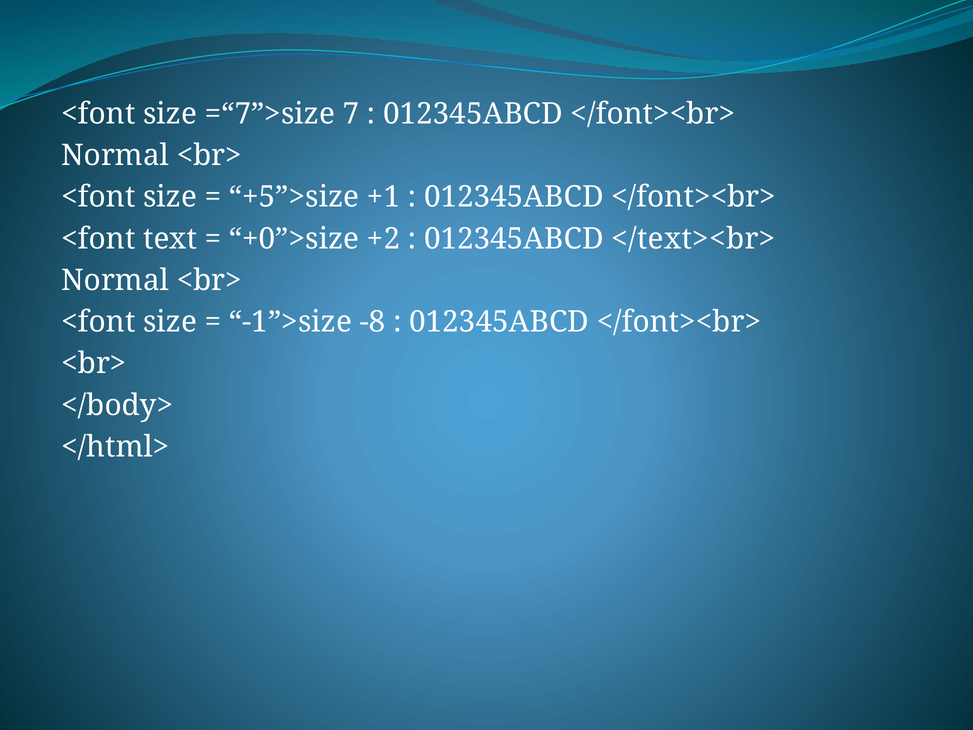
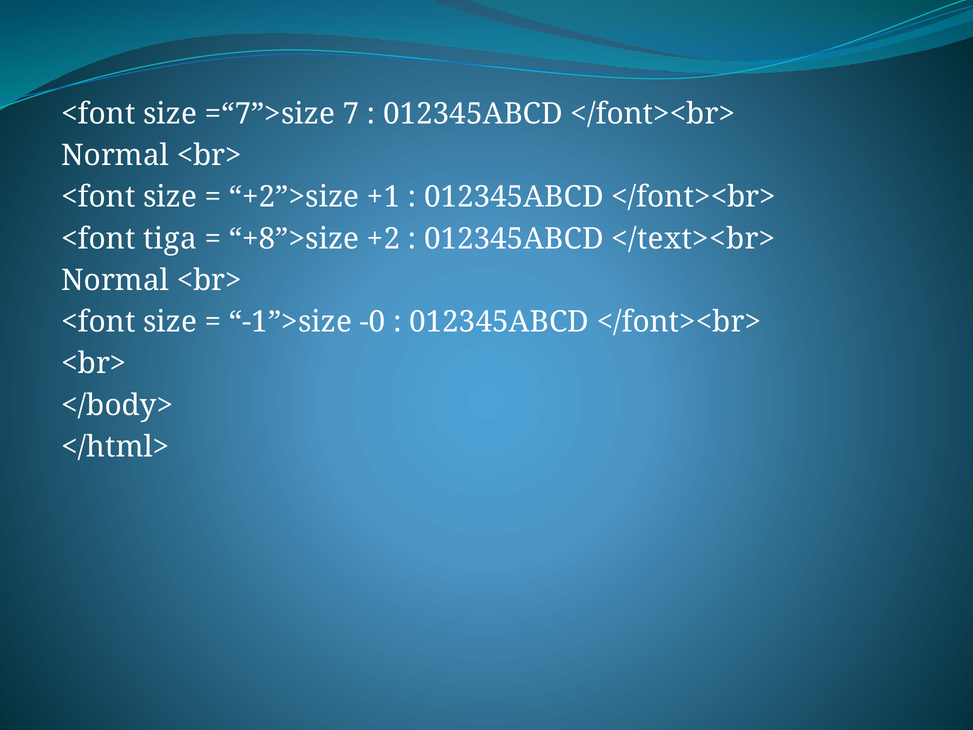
+5”>size: +5”>size -> +2”>size (294, 197)
text: text -> tiga (170, 239)
+0”>size: +0”>size -> +8”>size (294, 239)
-8: -8 -> -0 (372, 322)
